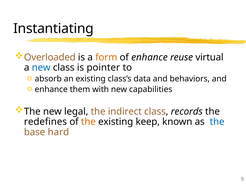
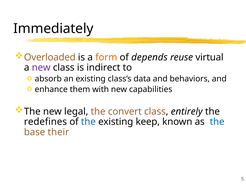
Instantiating: Instantiating -> Immediately (53, 28)
of enhance: enhance -> depends (149, 57)
new colour: blue -> purple (41, 67)
pointer: pointer -> indirect (103, 67)
indirect: indirect -> convert (125, 111)
records: records -> entirely (187, 111)
the colour: orange -> blue (88, 121)
hard: hard -> their (58, 132)
